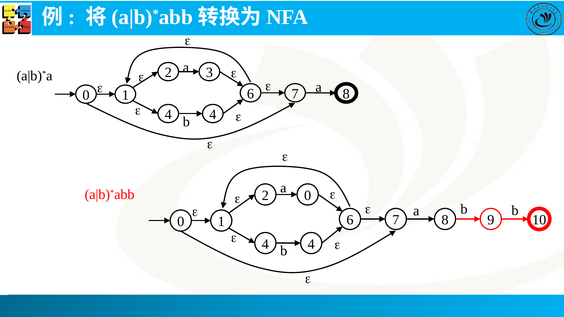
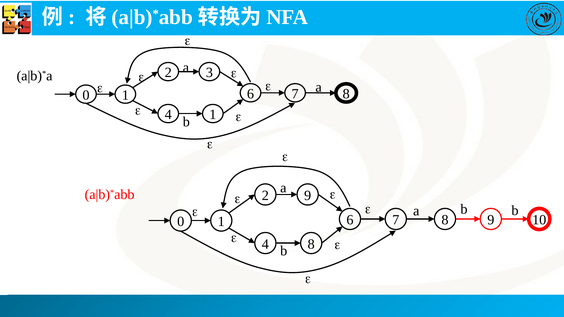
4: 4 -> 1 (213, 115)
2 0: 0 -> 9 (308, 196)
4: 4 -> 8 (311, 244)
